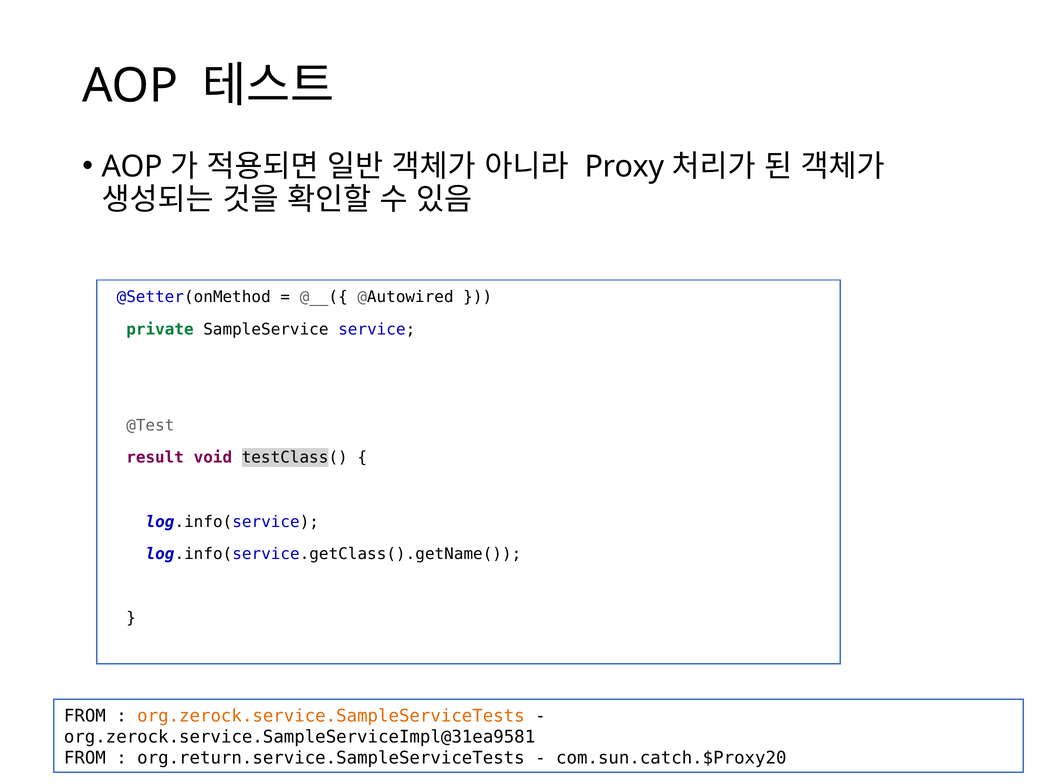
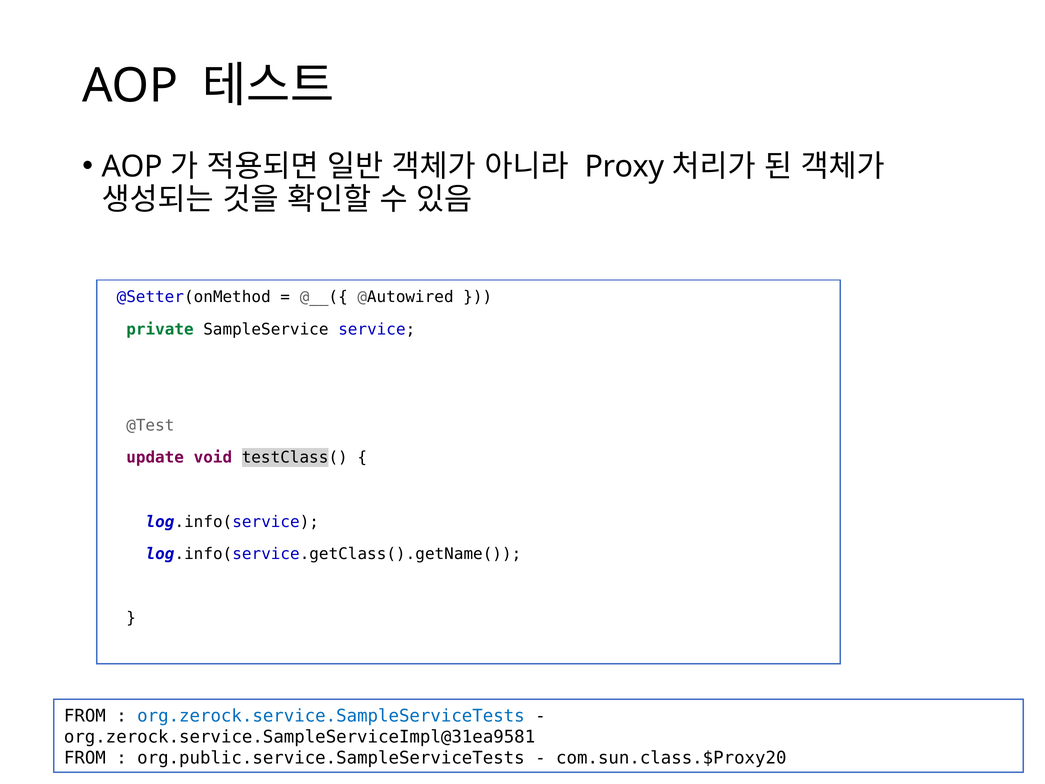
result: result -> update (155, 458)
org.zerock.service.SampleServiceTests colour: orange -> blue (331, 716)
org.return.service.SampleServiceTests: org.return.service.SampleServiceTests -> org.public.service.SampleServiceTests (331, 758)
com.sun.catch.$Proxy20: com.sun.catch.$Proxy20 -> com.sun.class.$Proxy20 (671, 758)
